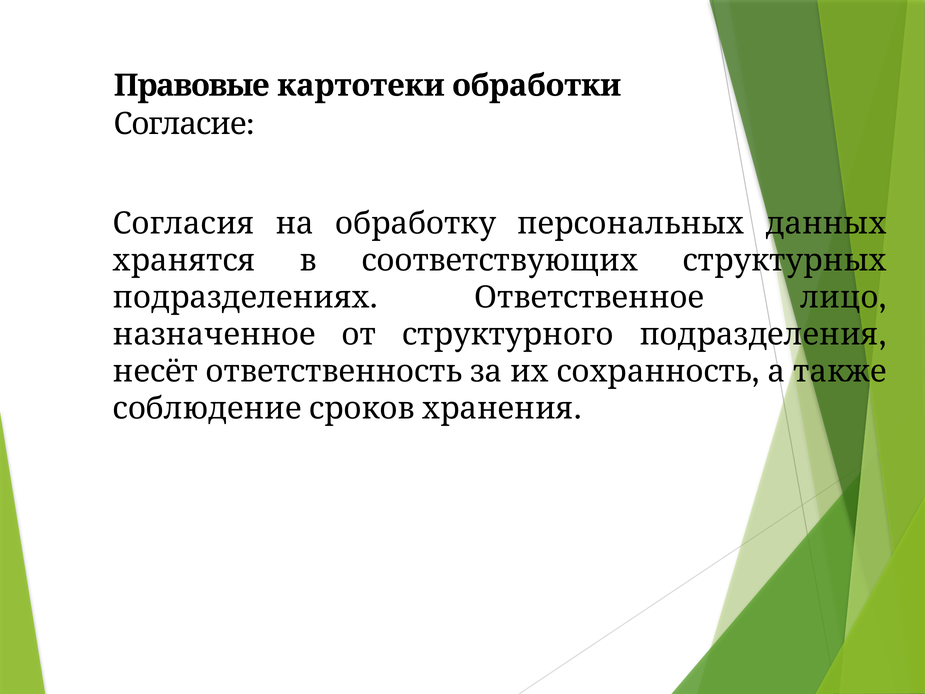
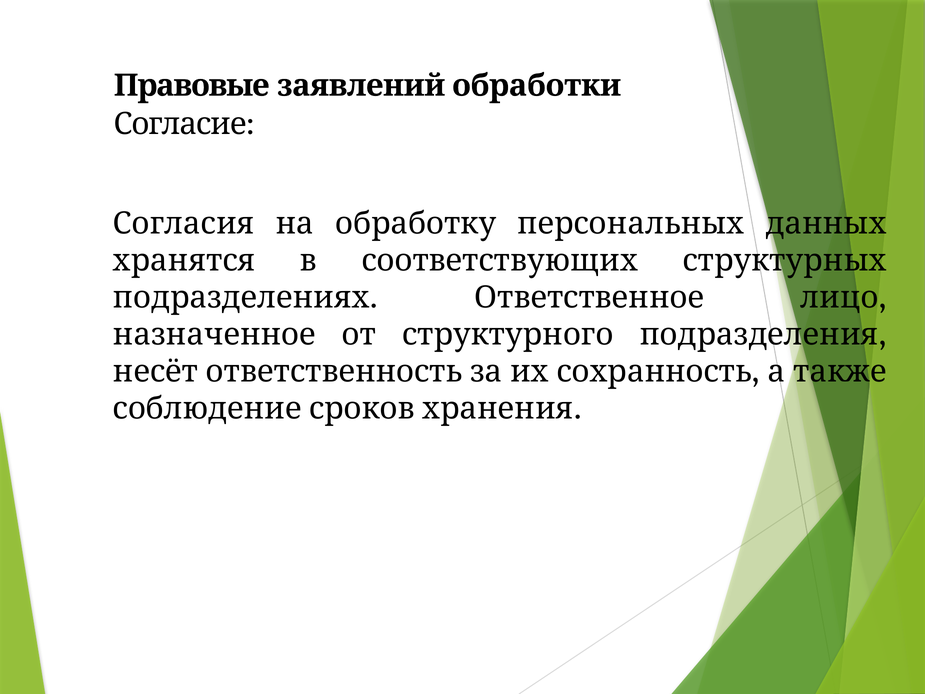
картотеки: картотеки -> заявлений (361, 86)
